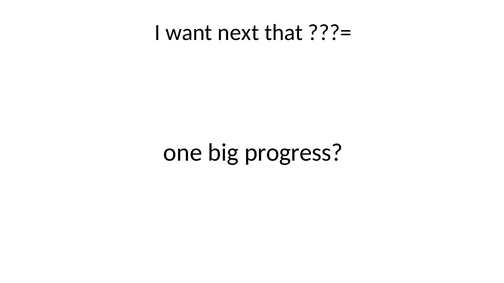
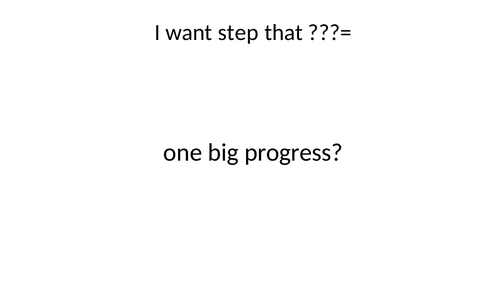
next: next -> step (238, 33)
